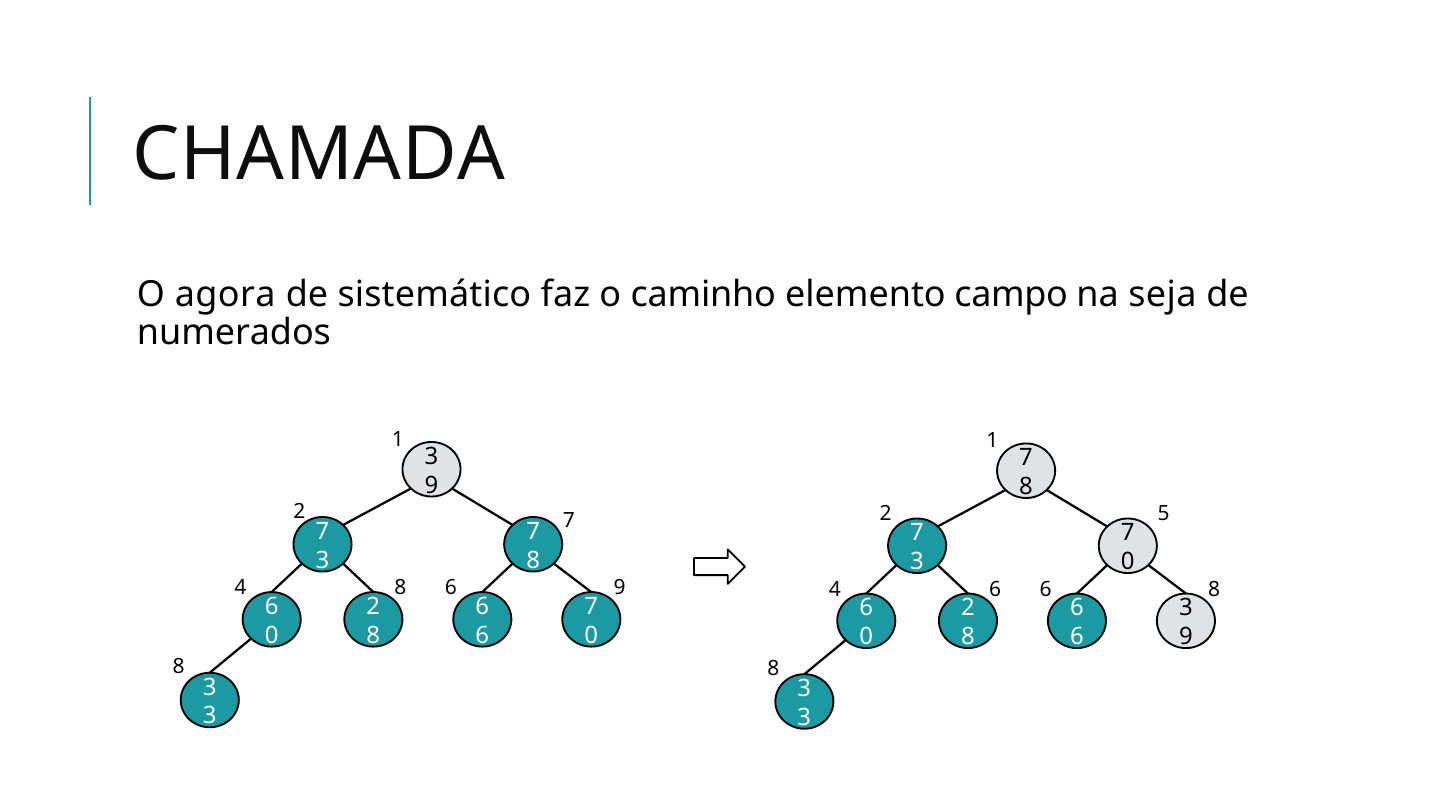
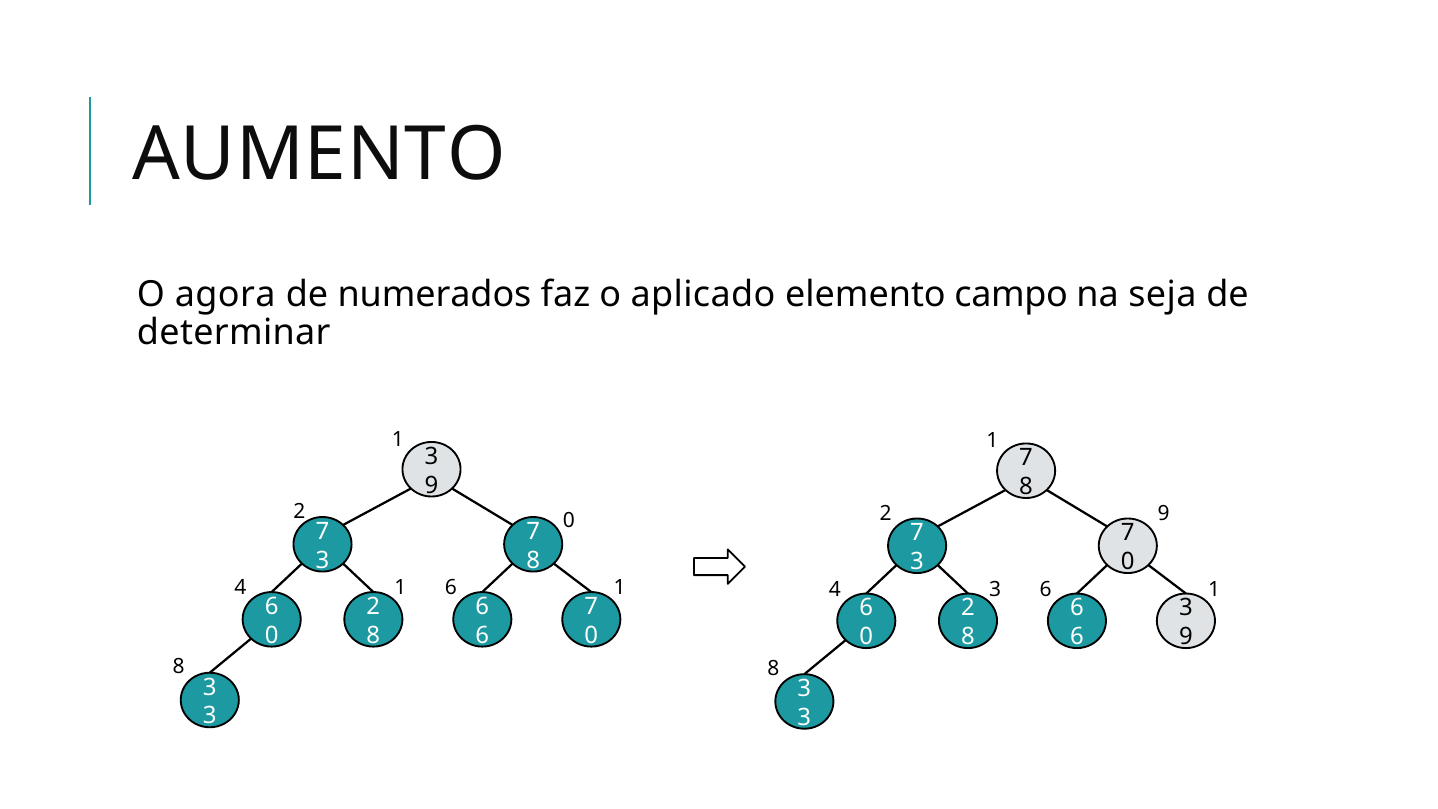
CHAMADA: CHAMADA -> AUMENTO (319, 154)
sistemático: sistemático -> numerados (434, 294)
caminho: caminho -> aplicado (703, 294)
numerados: numerados -> determinar (234, 333)
2 7: 7 -> 0 (569, 520)
2 5: 5 -> 9 (1164, 513)
4 8: 8 -> 1 (400, 588)
9: 9 -> 1 (620, 588)
4 6: 6 -> 3 (995, 589)
8: 8 -> 1 (1214, 589)
